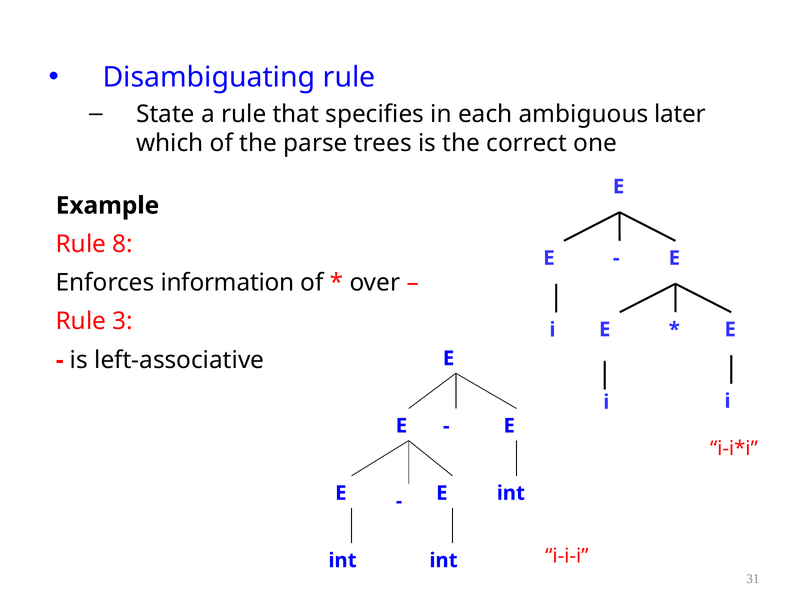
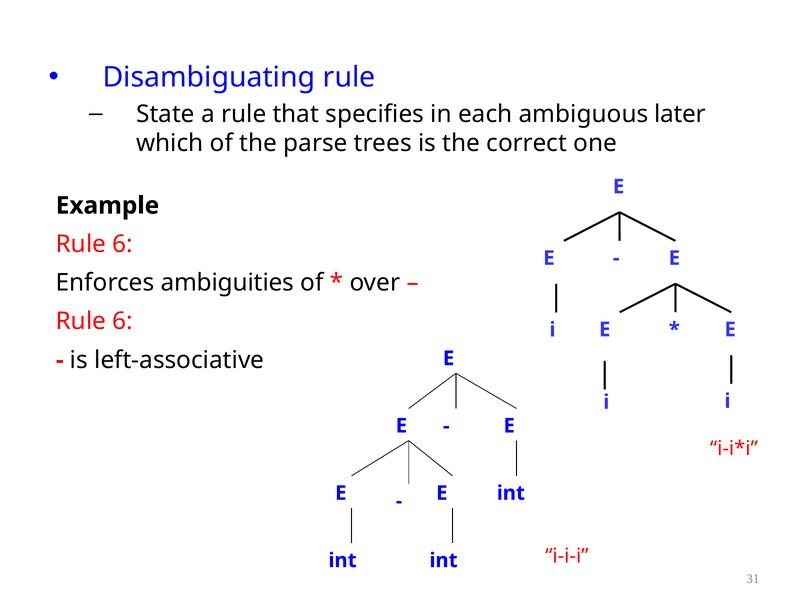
8: 8 -> 6 (123, 244)
information: information -> ambiguities (227, 283)
3: 3 -> 6 (123, 321)
